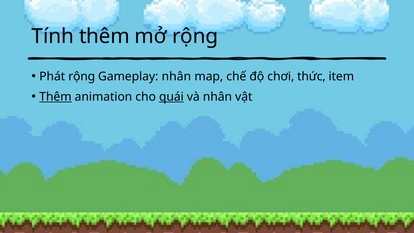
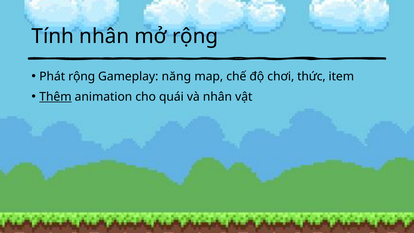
Tính thêm: thêm -> nhân (104, 36)
Gameplay nhân: nhân -> năng (176, 77)
quái underline: present -> none (171, 97)
